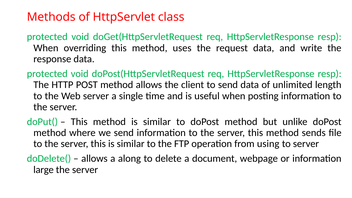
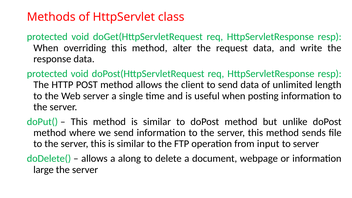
uses: uses -> alter (182, 48)
using: using -> input (268, 144)
